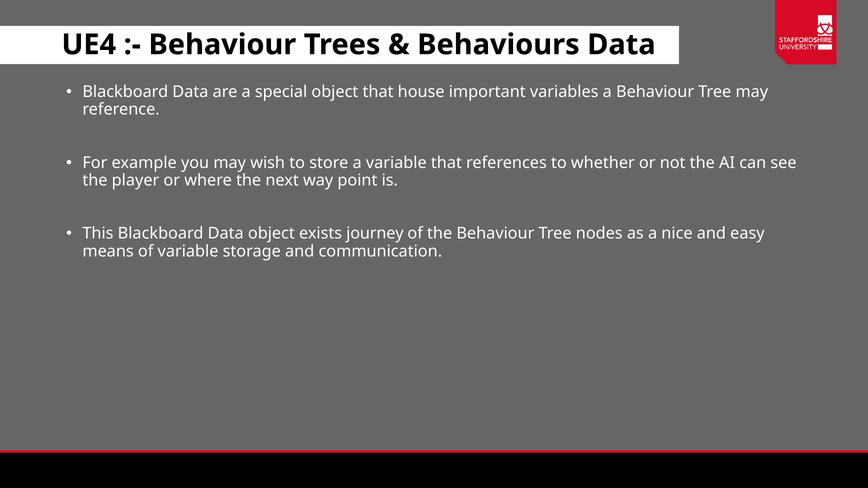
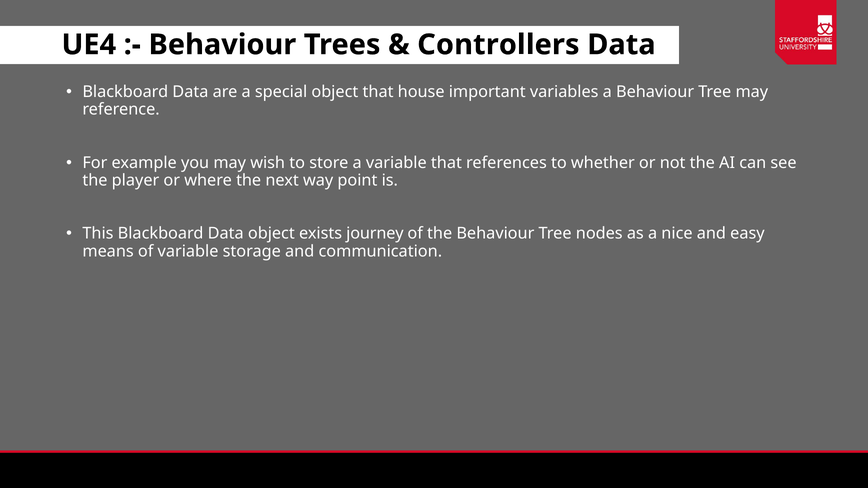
Behaviours: Behaviours -> Controllers (498, 45)
